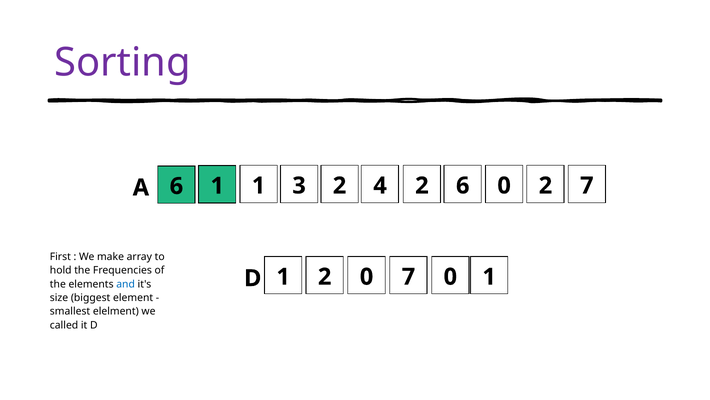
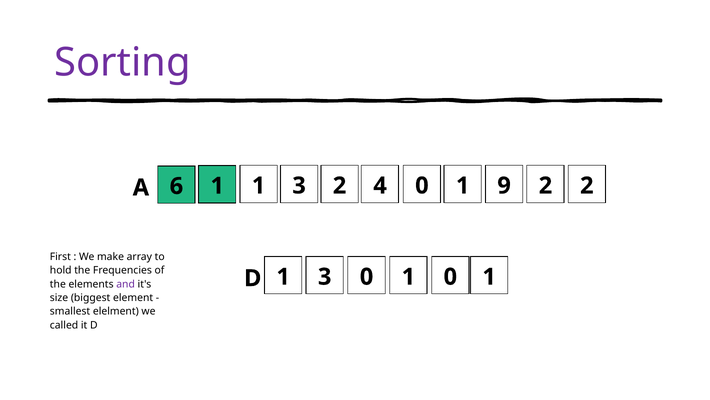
2 2: 2 -> 0 (422, 185)
6: 6 -> 1 (463, 185)
4 0: 0 -> 9 (504, 185)
2 7: 7 -> 2 (587, 185)
1 2: 2 -> 3 (325, 276)
0 7: 7 -> 1 (408, 276)
and colour: blue -> purple (126, 284)
